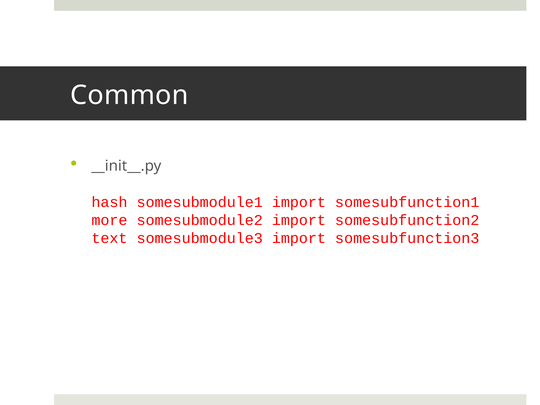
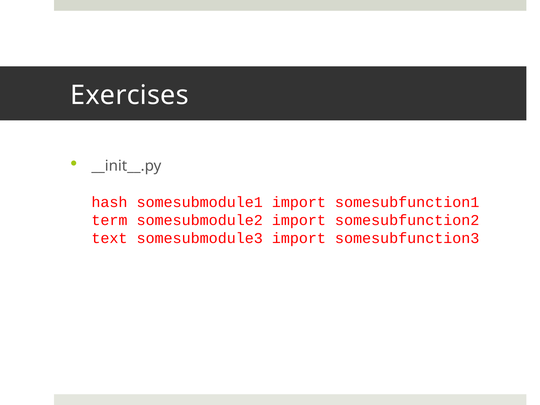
Common: Common -> Exercises (129, 95)
more: more -> term (109, 220)
